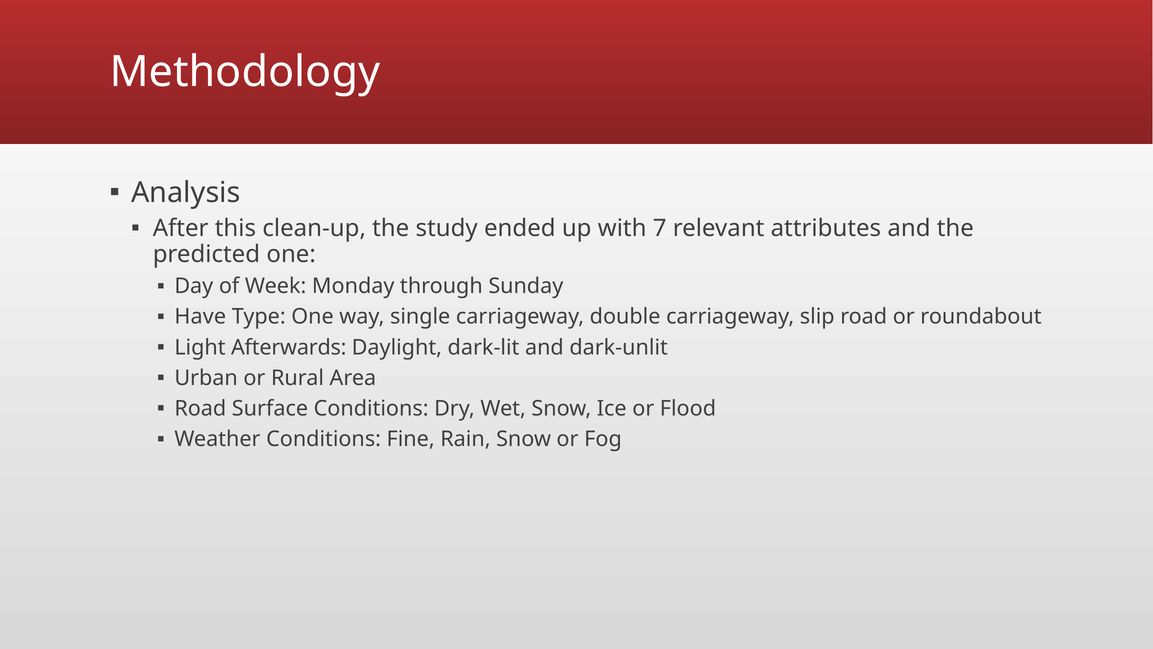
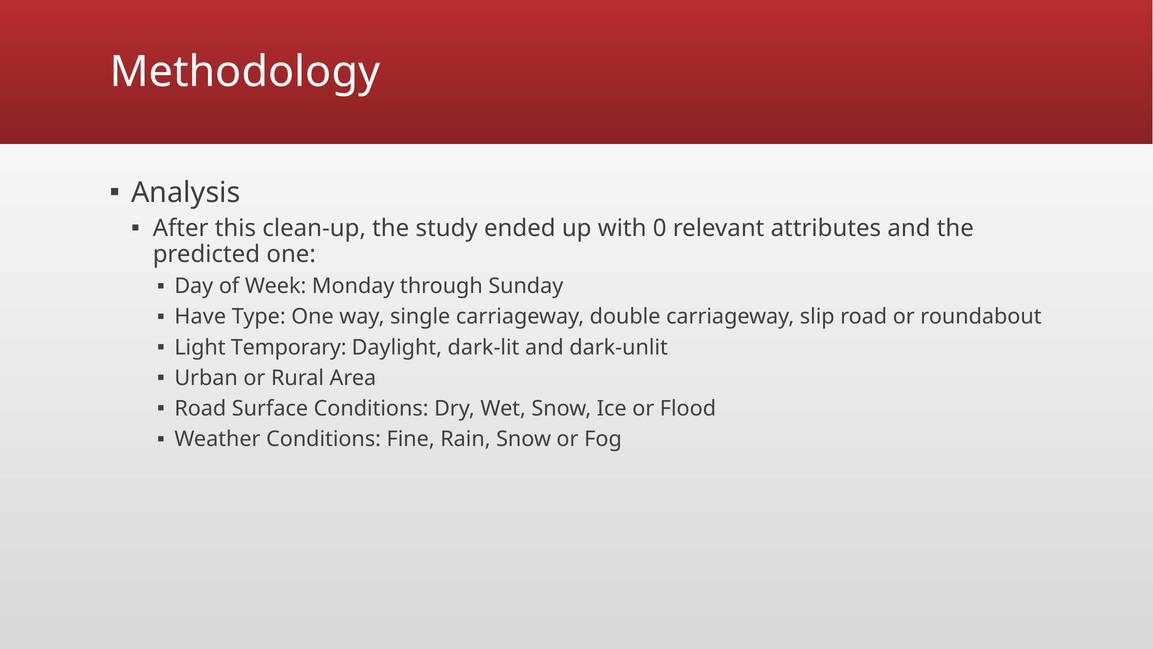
7: 7 -> 0 (660, 228)
Afterwards: Afterwards -> Temporary (289, 347)
